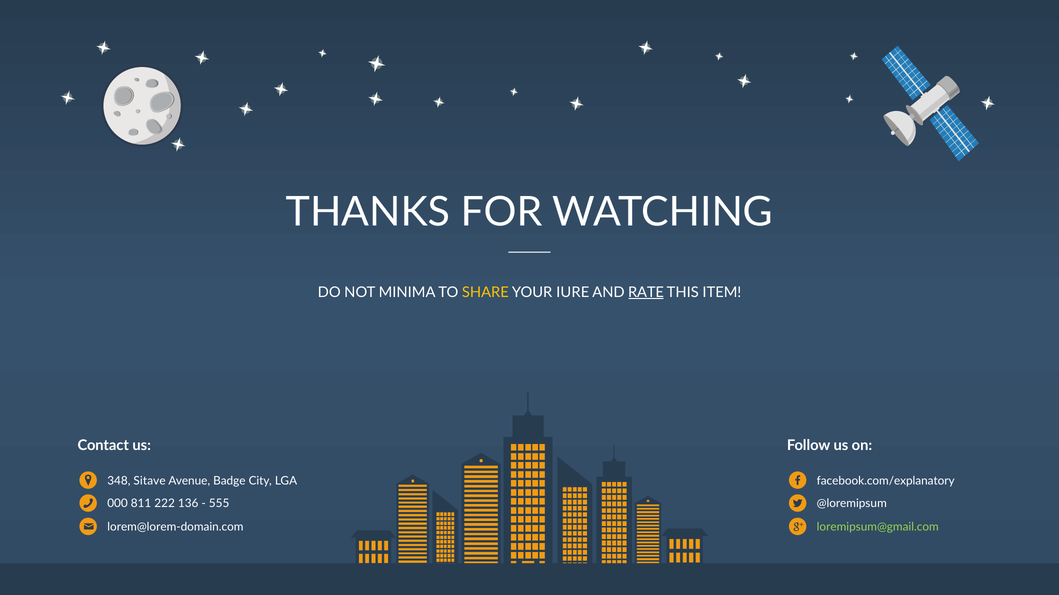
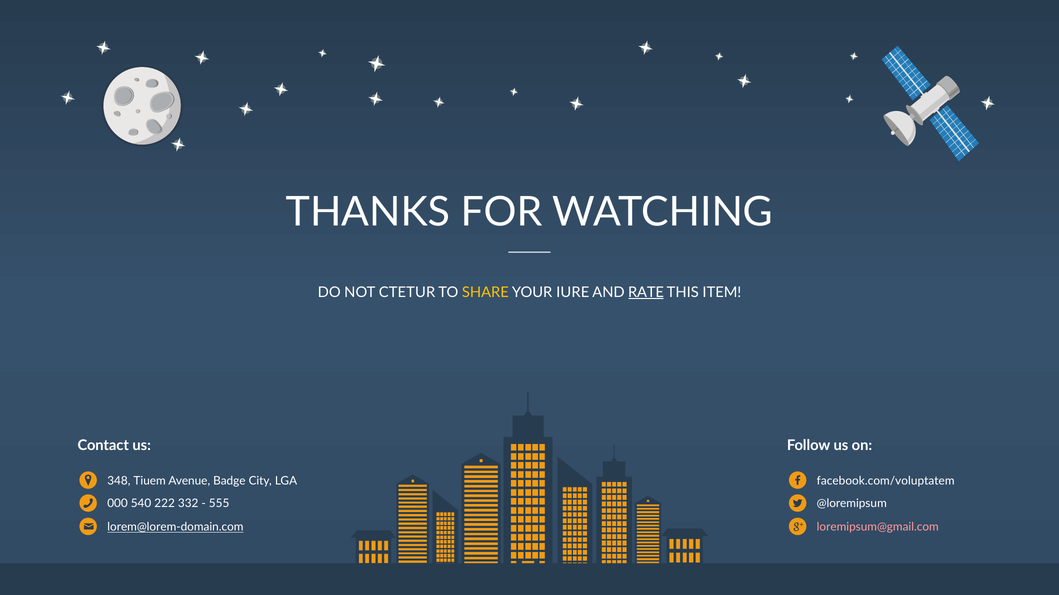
MINIMA: MINIMA -> CTETUR (407, 293)
Sitave: Sitave -> Tiuem (150, 481)
facebook.com/explanatory: facebook.com/explanatory -> facebook.com/voluptatem (886, 481)
811: 811 -> 540 (141, 504)
136: 136 -> 332 (188, 504)
lorem@lorem-domain.com underline: none -> present (175, 528)
loremipsum@gmail.com colour: light green -> pink (878, 528)
